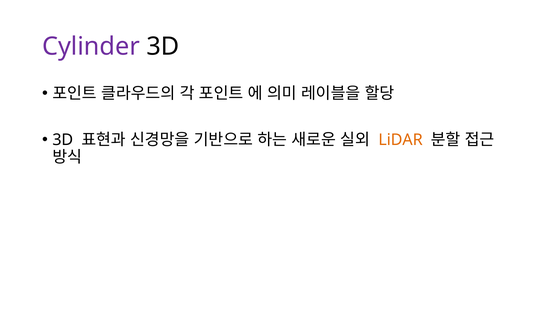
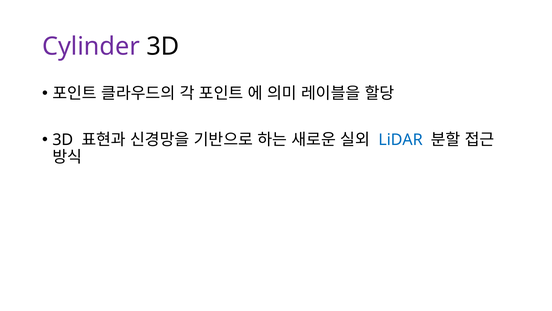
LiDAR colour: orange -> blue (401, 140)
